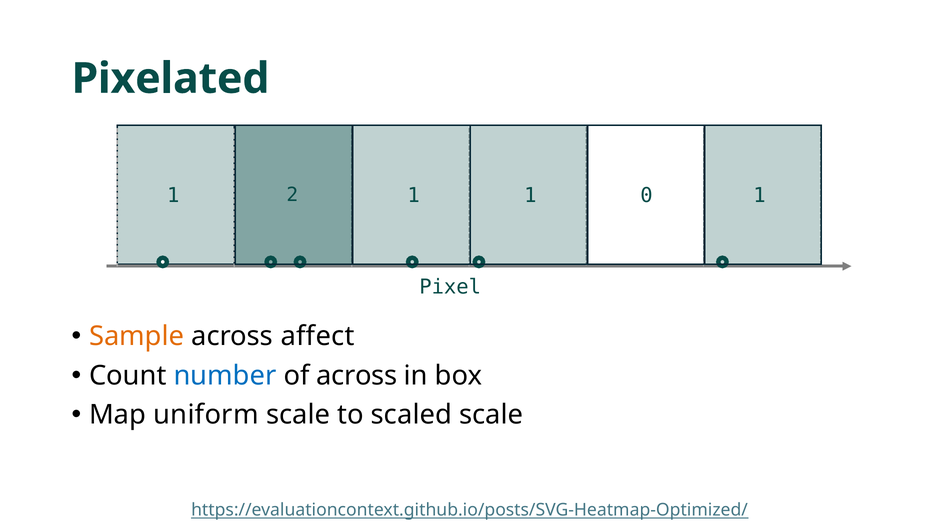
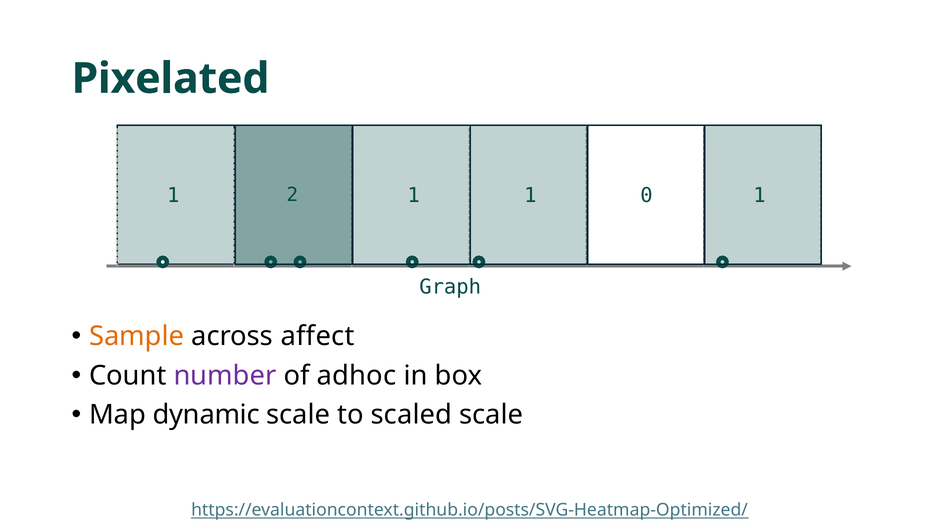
Pixel: Pixel -> Graph (450, 287)
number colour: blue -> purple (225, 376)
of across: across -> adhoc (356, 376)
uniform: uniform -> dynamic (206, 415)
